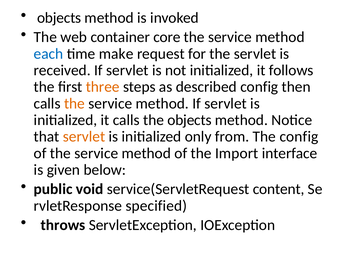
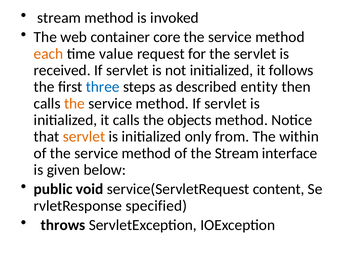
objects: objects -> stream (59, 18)
each colour: blue -> orange (49, 54)
make: make -> value (116, 54)
three colour: orange -> blue (103, 87)
described config: config -> entity (259, 87)
The config: config -> within (299, 137)
the Import: Import -> Stream (237, 154)
